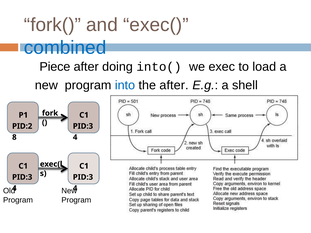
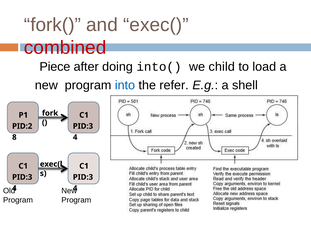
combined colour: blue -> red (65, 48)
exec: exec -> child (222, 67)
the after: after -> refer (174, 85)
